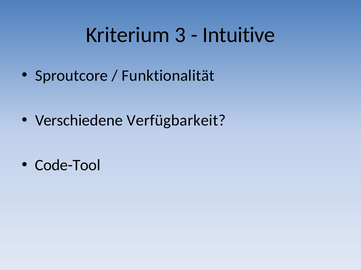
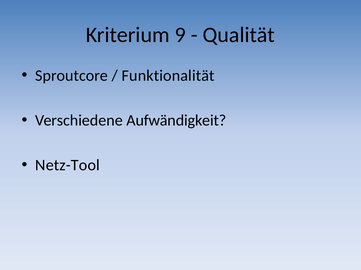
3: 3 -> 9 (180, 35)
Intuitive: Intuitive -> Qualität (239, 35)
Verfügbarkeit: Verfügbarkeit -> Aufwändigkeit (176, 121)
Code-Tool: Code-Tool -> Netz-Tool (68, 166)
